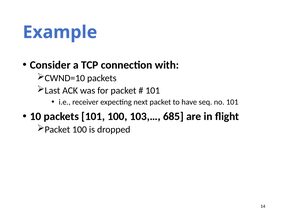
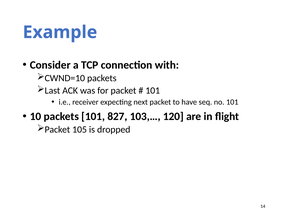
101 100: 100 -> 827 (117, 116)
685: 685 -> 120 (173, 116)
Packet 100: 100 -> 105 (80, 130)
